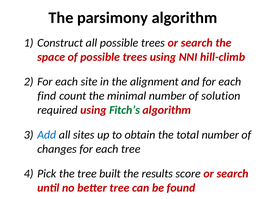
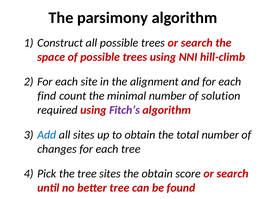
Fitch’s colour: green -> purple (125, 110)
tree built: built -> sites (110, 174)
the results: results -> obtain (157, 174)
